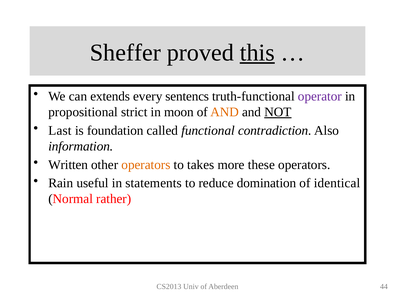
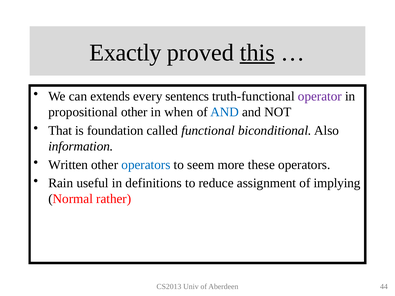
Sheffer: Sheffer -> Exactly (125, 53)
propositional strict: strict -> other (134, 112)
moon: moon -> when (179, 112)
AND colour: orange -> blue (225, 112)
NOT underline: present -> none (278, 112)
Last: Last -> That (60, 131)
contradiction: contradiction -> biconditional (275, 131)
operators colour: orange -> blue (146, 165)
takes: takes -> seem (201, 165)
statements: statements -> definitions (154, 183)
domination: domination -> assignment (267, 183)
identical: identical -> implying (337, 183)
